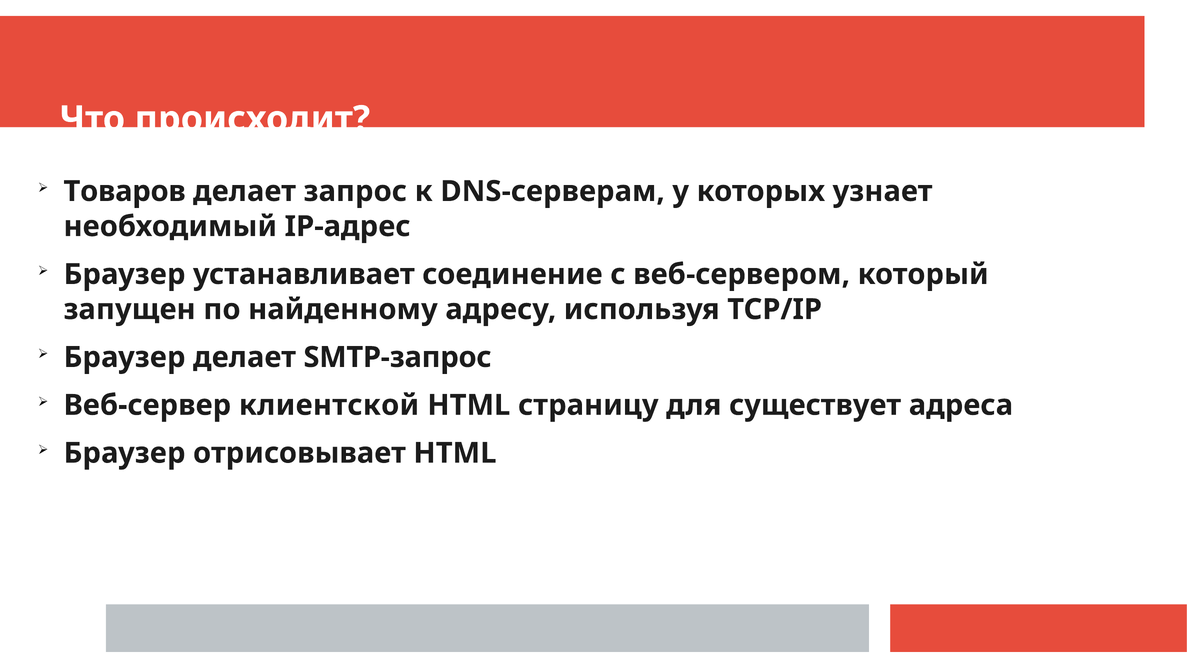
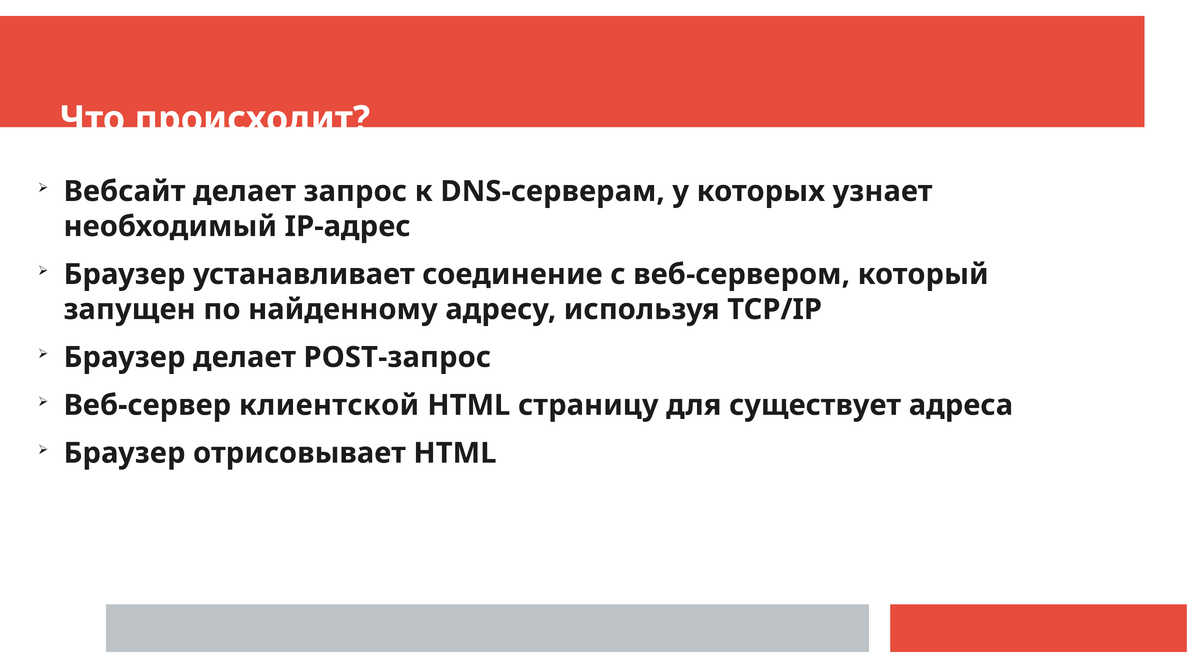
Товаров: Товаров -> Вебсайт (125, 191)
SMTP-запрос: SMTP-запрос -> POST-запрос (397, 357)
